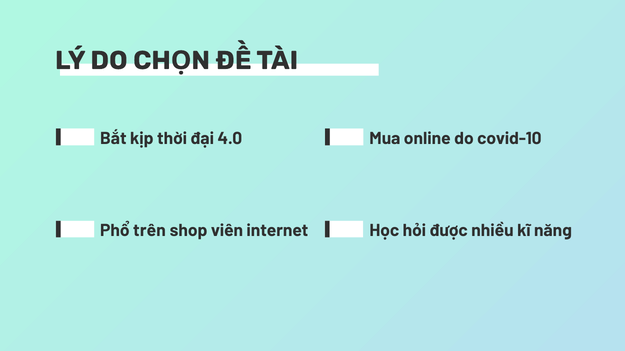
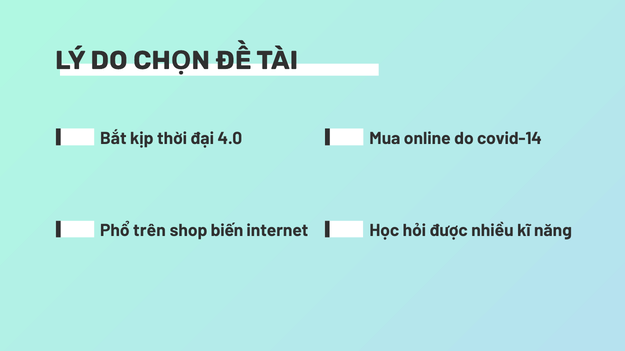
covid-10: covid-10 -> covid-14 (509, 139)
viên: viên -> biến (227, 231)
